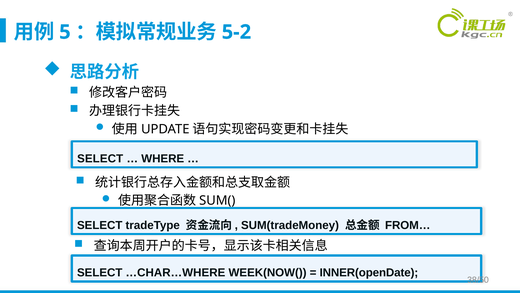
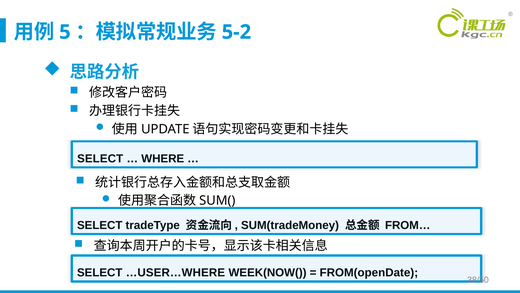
…CHAR…WHERE: …CHAR…WHERE -> …USER…WHERE (175, 272)
INNER(openDate: INNER(openDate -> FROM(openDate (369, 272)
